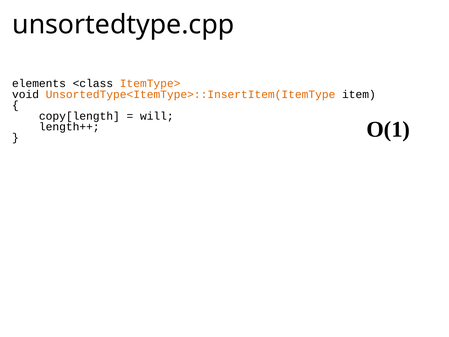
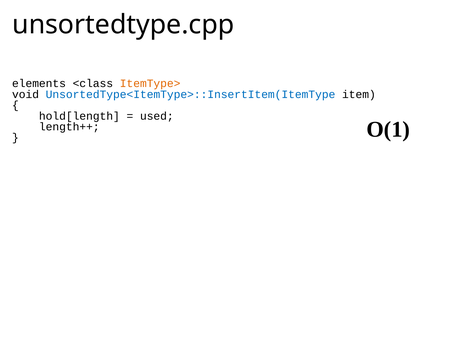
UnsortedType<ItemType>::InsertItem(ItemType colour: orange -> blue (191, 94)
copy[length: copy[length -> hold[length (79, 116)
will: will -> used (157, 116)
